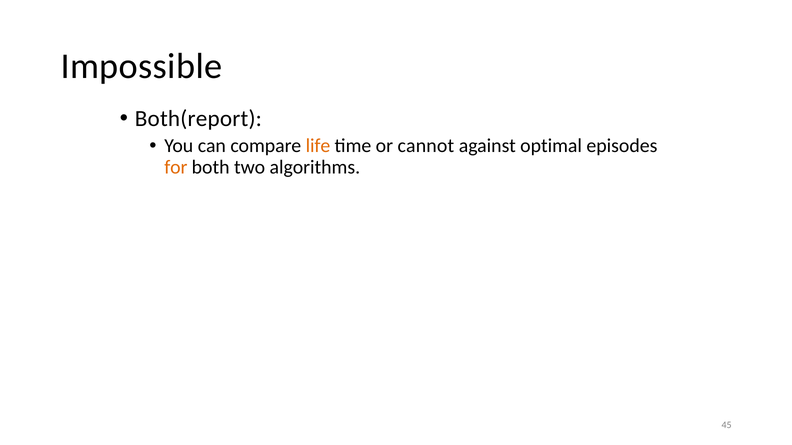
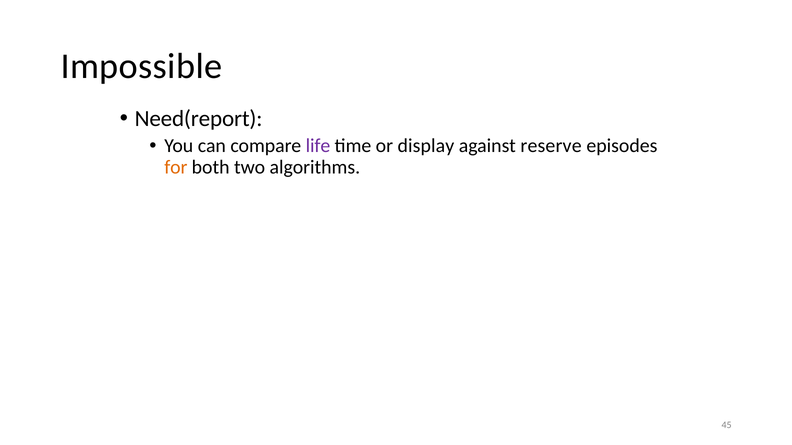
Both(report: Both(report -> Need(report (199, 119)
life colour: orange -> purple (318, 146)
cannot: cannot -> display (426, 146)
optimal: optimal -> reserve (551, 146)
